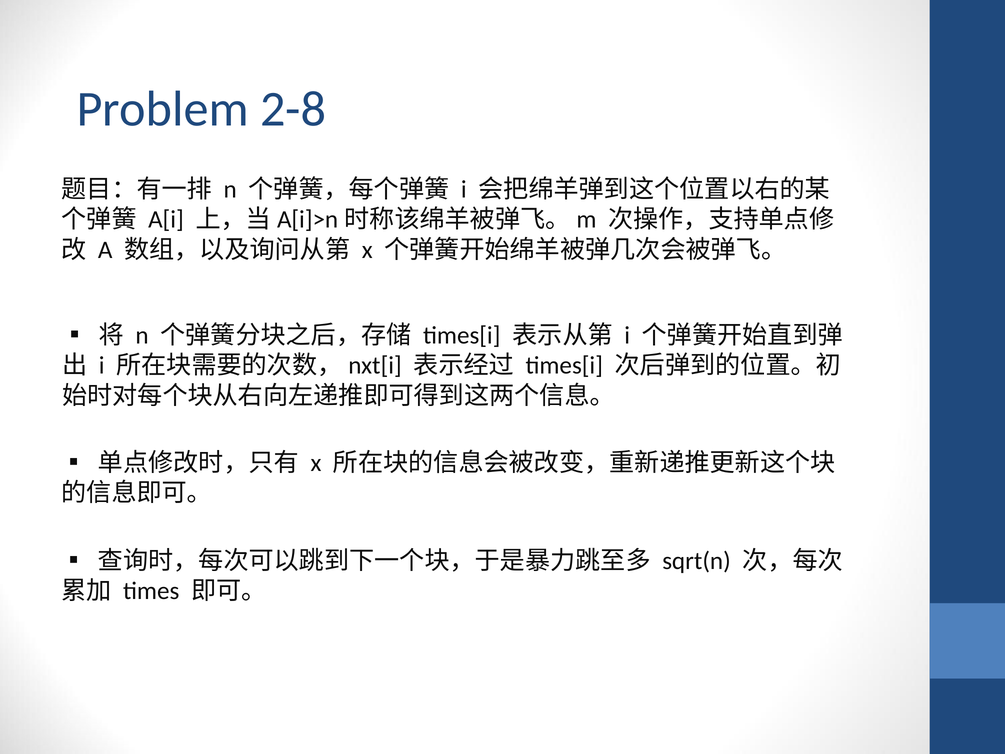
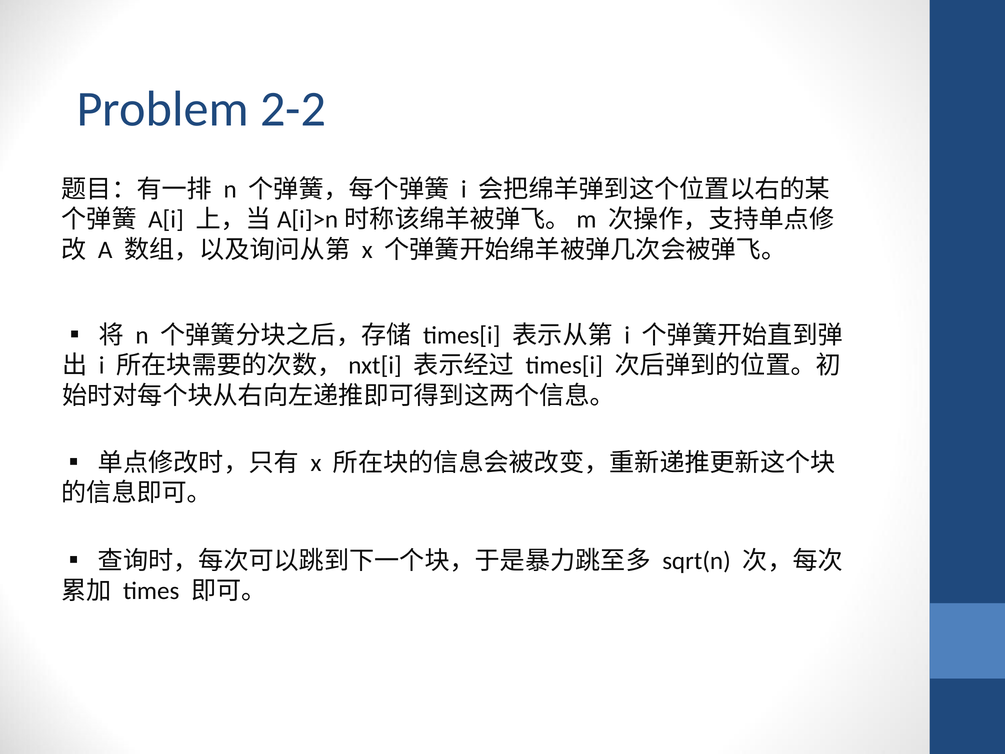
2-8: 2-8 -> 2-2 (293, 109)
